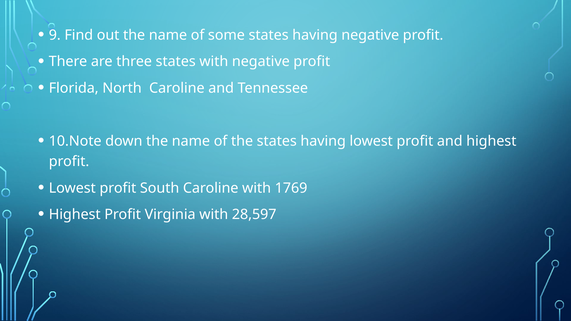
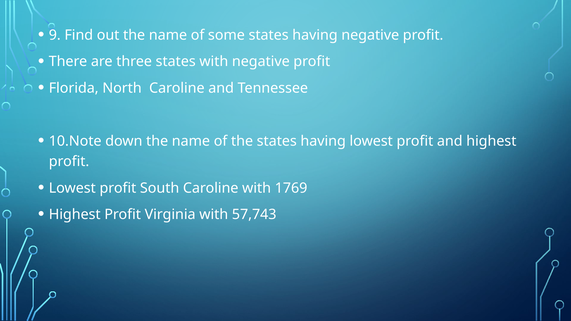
28,597: 28,597 -> 57,743 (254, 215)
